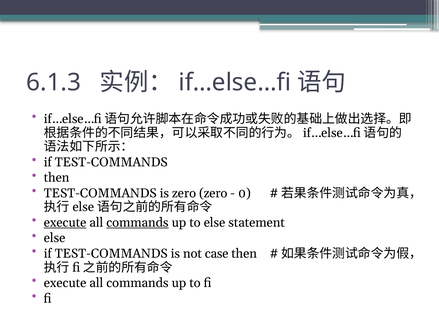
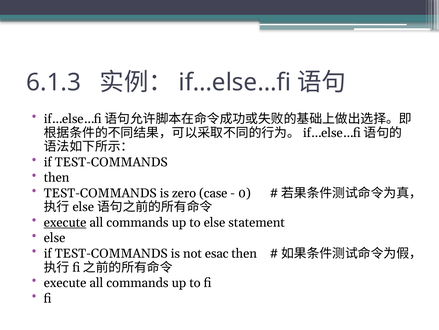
zero zero: zero -> case (213, 193)
commands underline: present -> none (137, 222)
case: case -> esac (217, 253)
